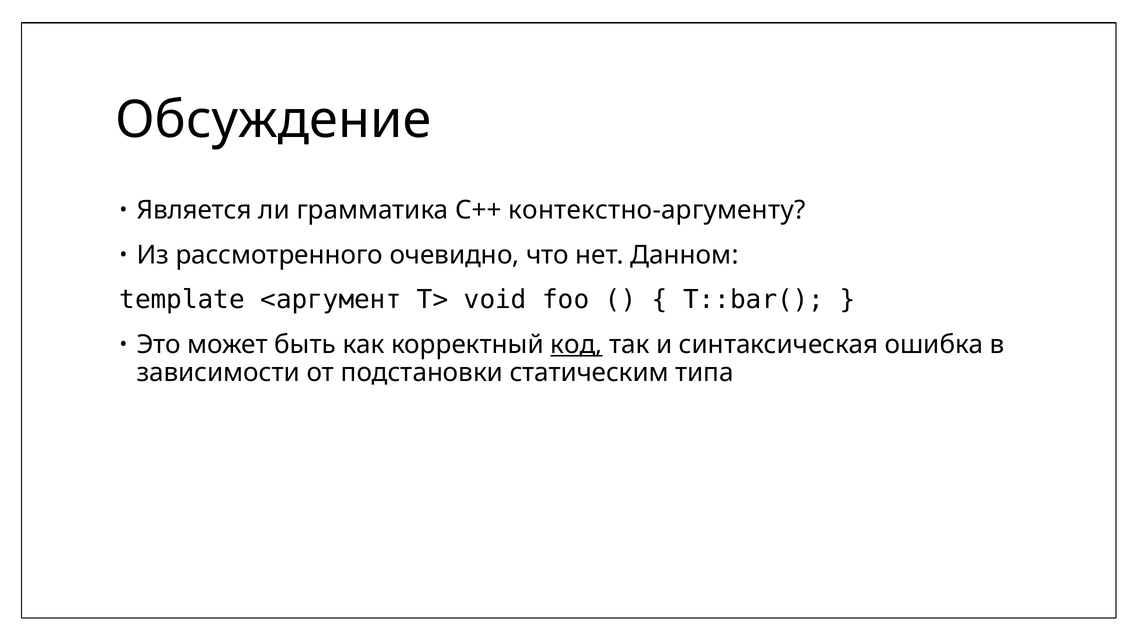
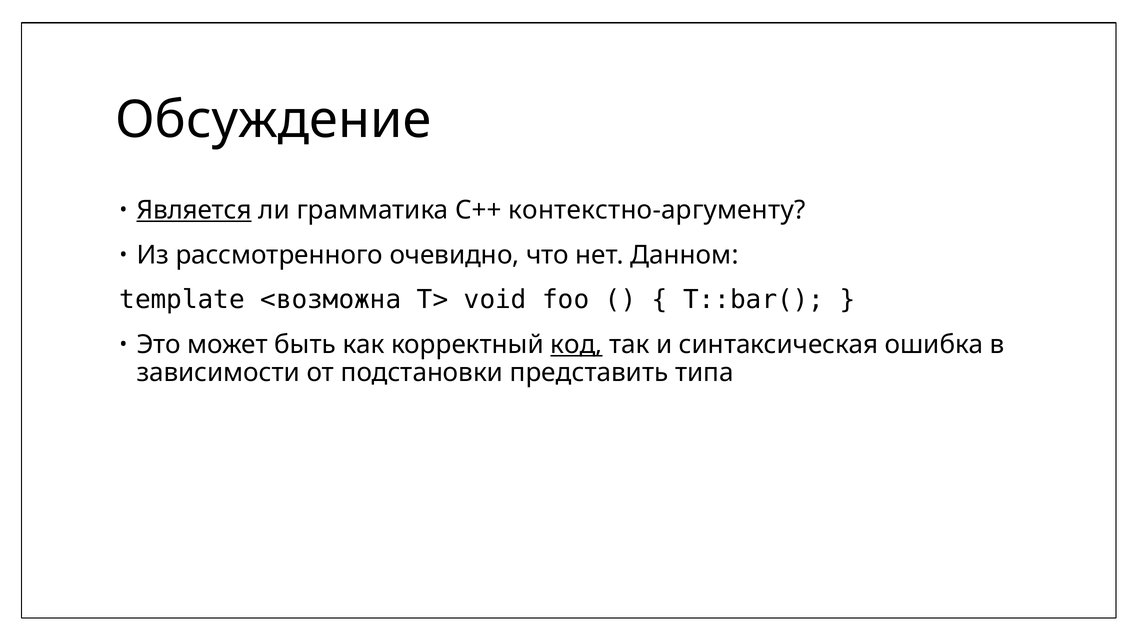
Является underline: none -> present (194, 210)
<аргумент: <аргумент -> <возможна (331, 300)
статическим: статическим -> представить (589, 373)
